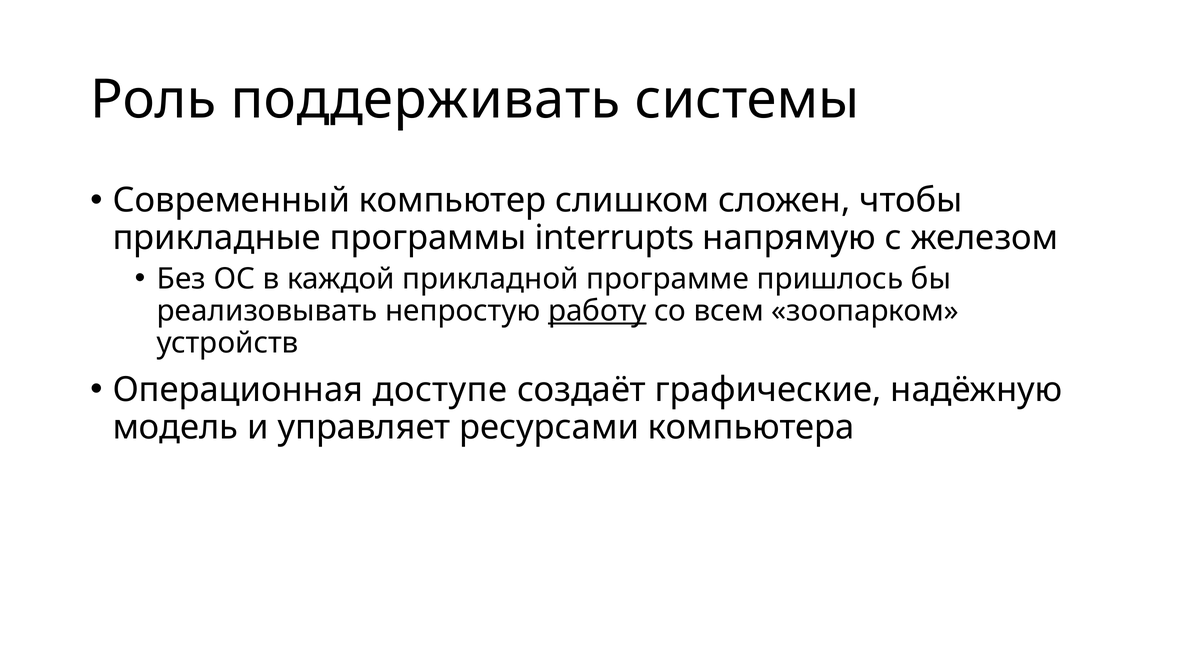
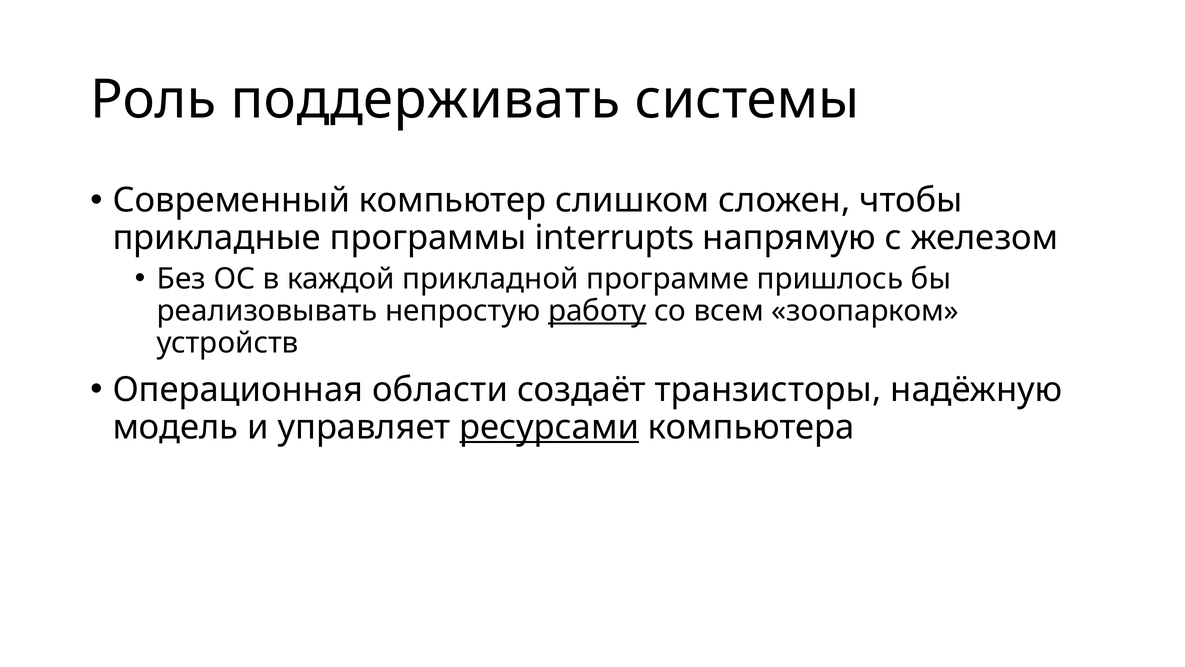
доступе: доступе -> области (440, 389)
графические: графические -> транзисторы (768, 389)
ресурсами underline: none -> present (549, 427)
